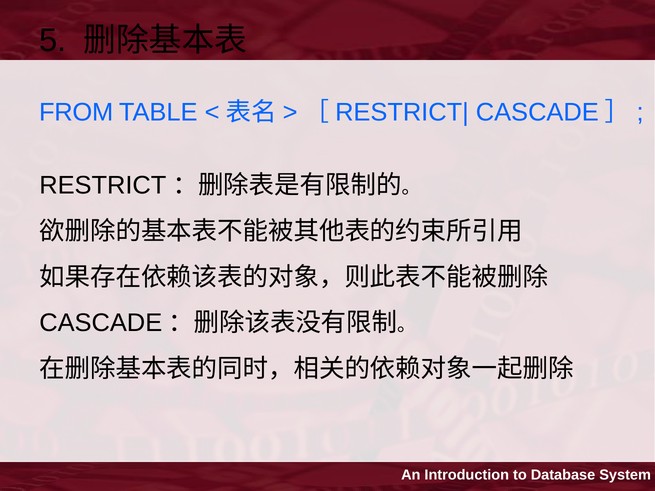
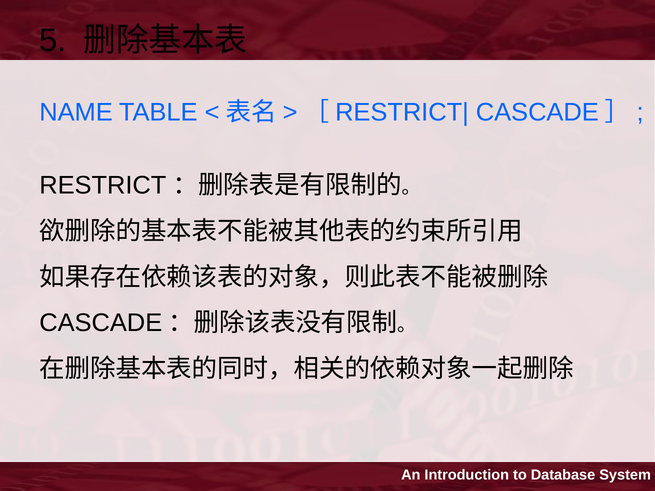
FROM: FROM -> NAME (76, 112)
